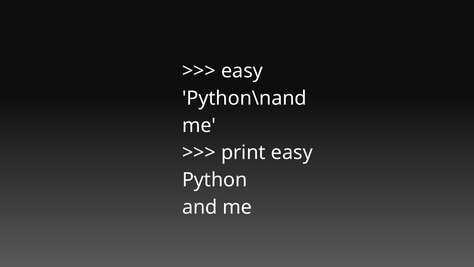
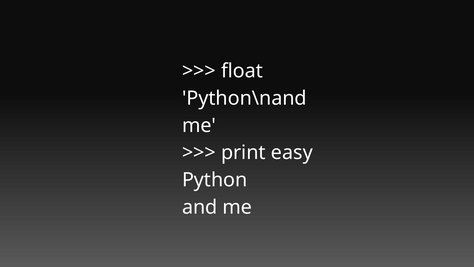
easy: easy -> float (242, 71)
